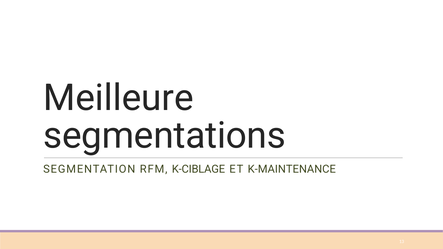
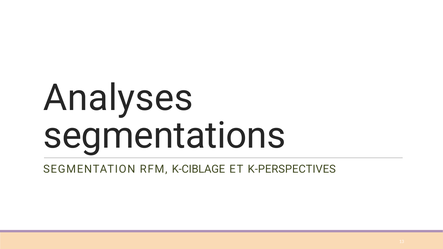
Meilleure: Meilleure -> Analyses (118, 98)
K-MAINTENANCE: K-MAINTENANCE -> K-PERSPECTIVES (292, 169)
